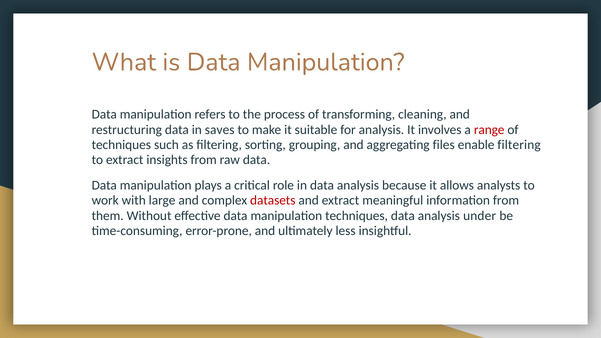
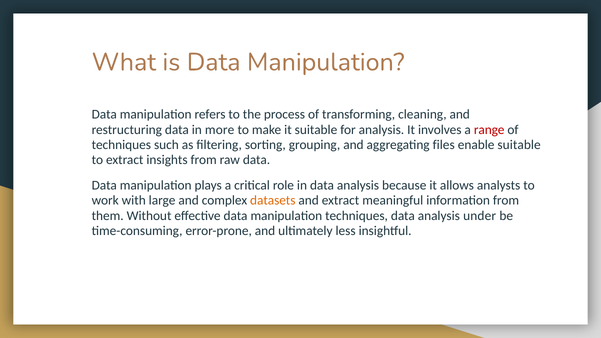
saves: saves -> more (220, 130)
enable filtering: filtering -> suitable (519, 145)
datasets colour: red -> orange (273, 201)
